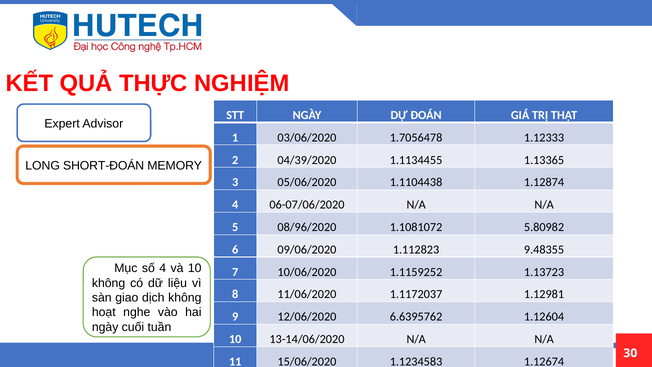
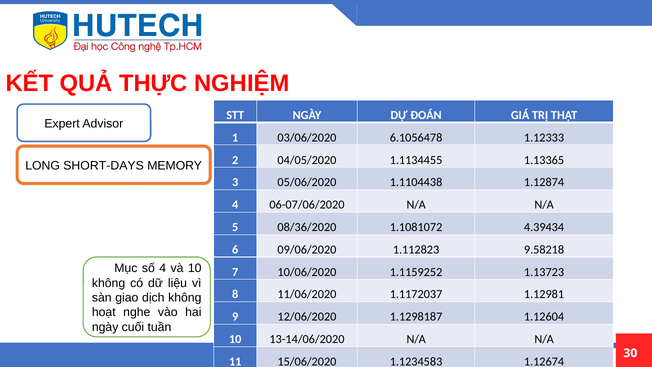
1.7056478: 1.7056478 -> 6.1056478 (416, 138)
04/39/2020: 04/39/2020 -> 04/05/2020 (307, 160)
SHORT-ĐOÁN: SHORT-ĐOÁN -> SHORT-DAYS (104, 166)
08/96/2020: 08/96/2020 -> 08/36/2020 (307, 227)
5.80982: 5.80982 -> 4.39434 (544, 227)
9.48355: 9.48355 -> 9.58218 (544, 249)
6.6395762: 6.6395762 -> 1.1298187 (416, 317)
